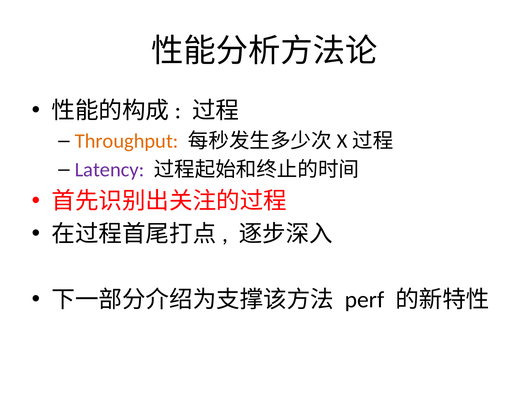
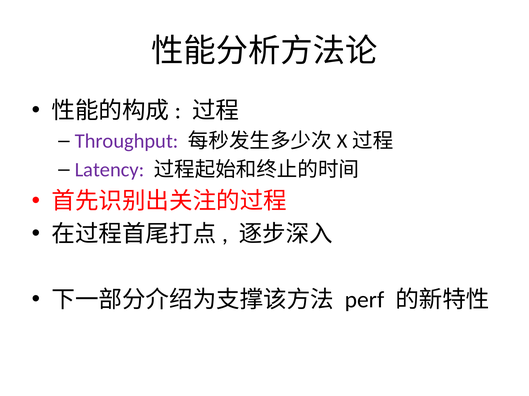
Throughput colour: orange -> purple (127, 141)
